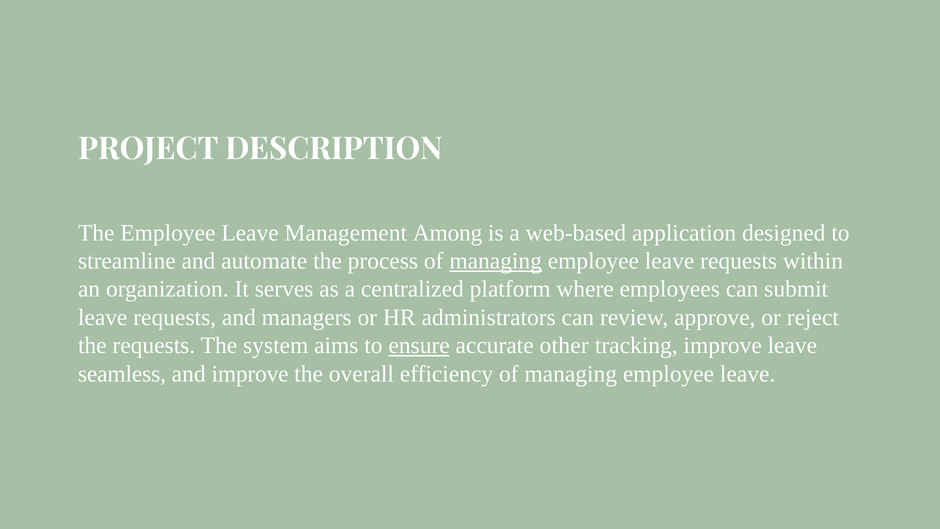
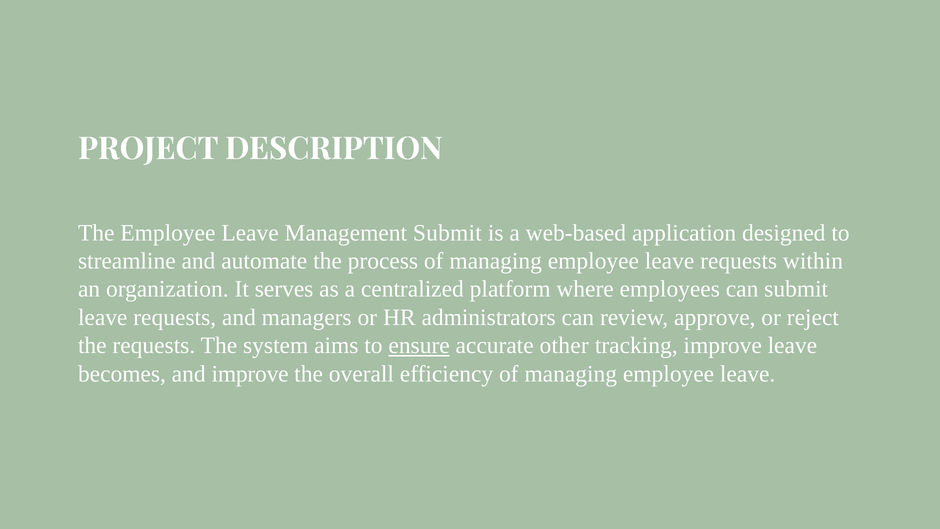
Management Among: Among -> Submit (447, 233)
managing underline: present -> none (496, 261)
seamless: seamless -> becomes (122, 374)
